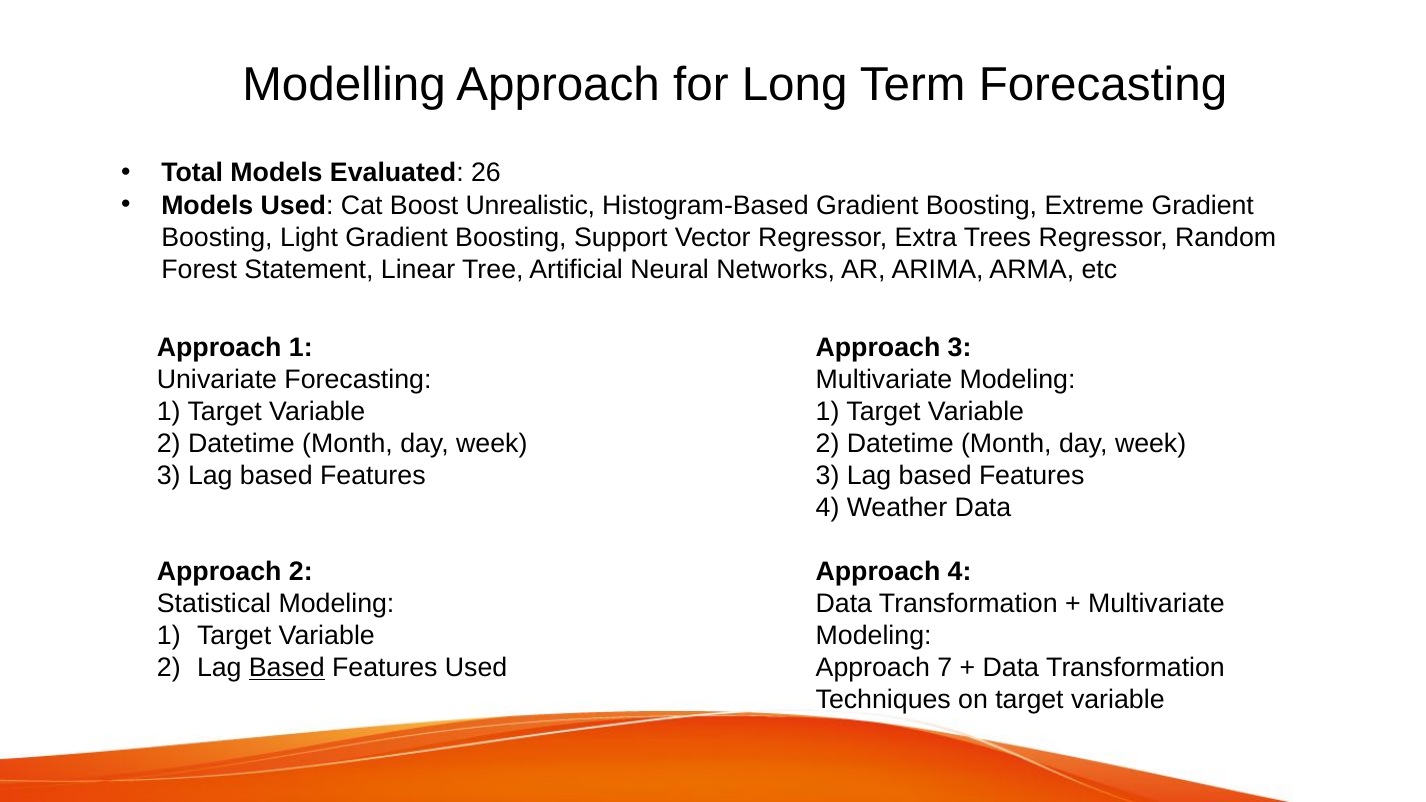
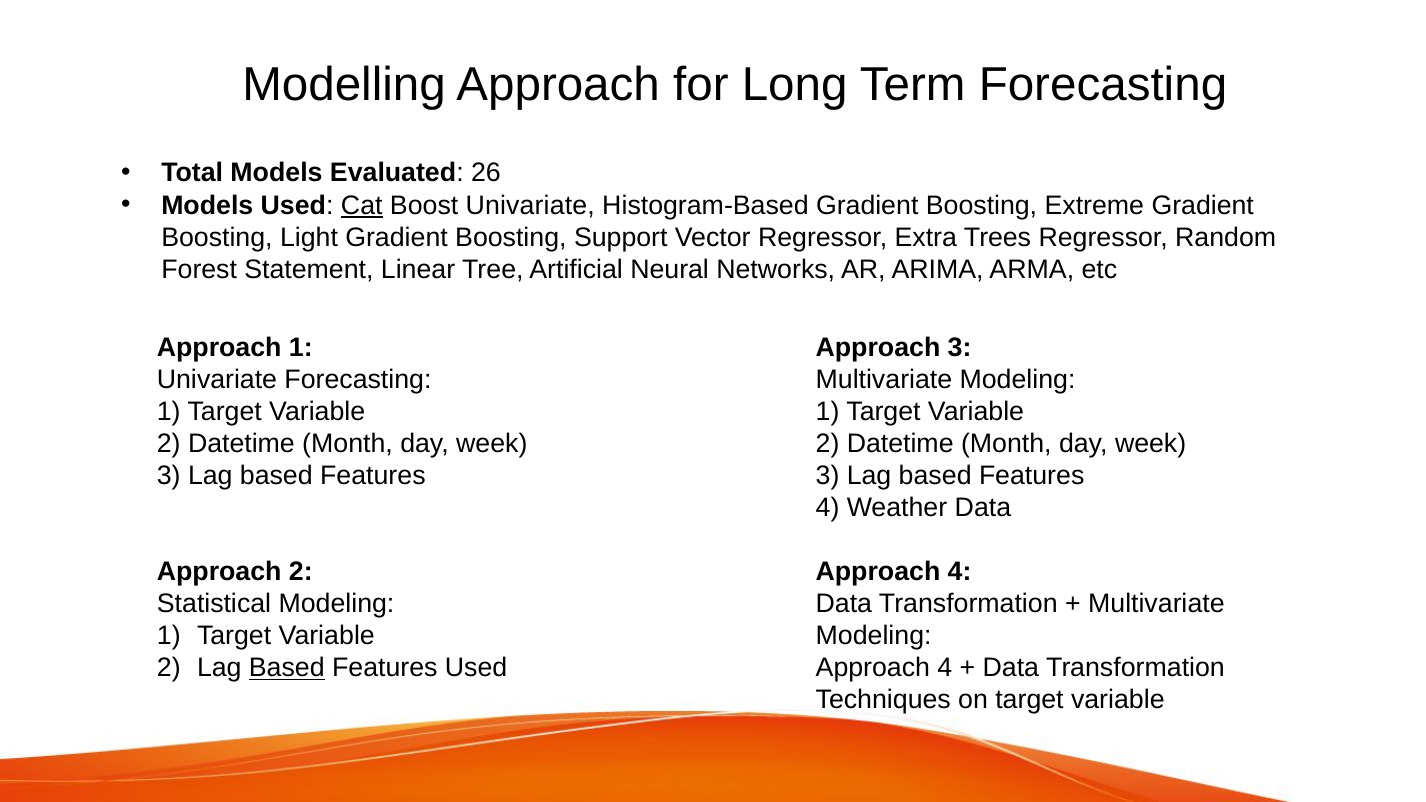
Cat underline: none -> present (362, 205)
Boost Unrealistic: Unrealistic -> Univariate (530, 205)
7: 7 -> 4 (945, 668)
